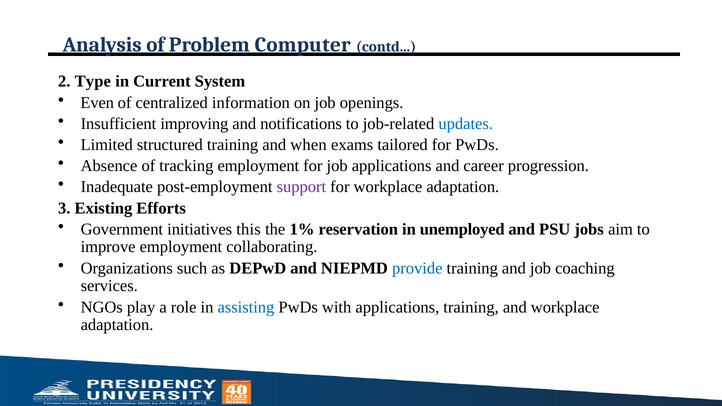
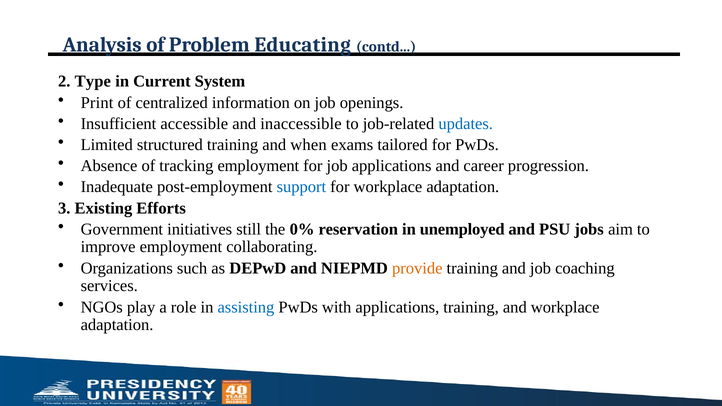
Computer: Computer -> Educating (303, 45)
Even: Even -> Print (97, 103)
improving: improving -> accessible (194, 124)
notifications: notifications -> inaccessible (301, 124)
support colour: purple -> blue (301, 187)
this: this -> still (249, 229)
1%: 1% -> 0% (302, 229)
provide colour: blue -> orange (417, 268)
